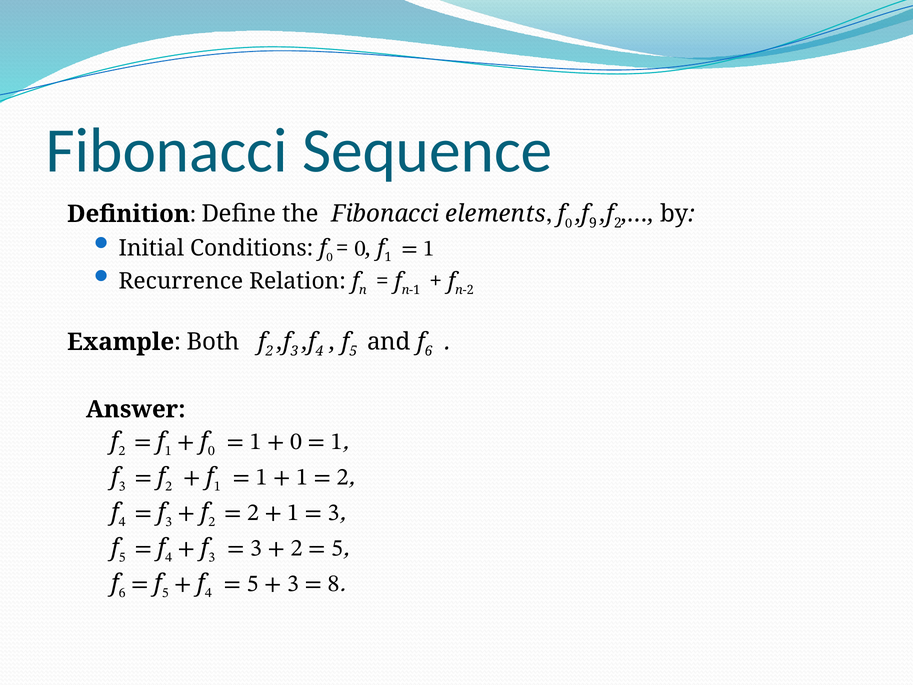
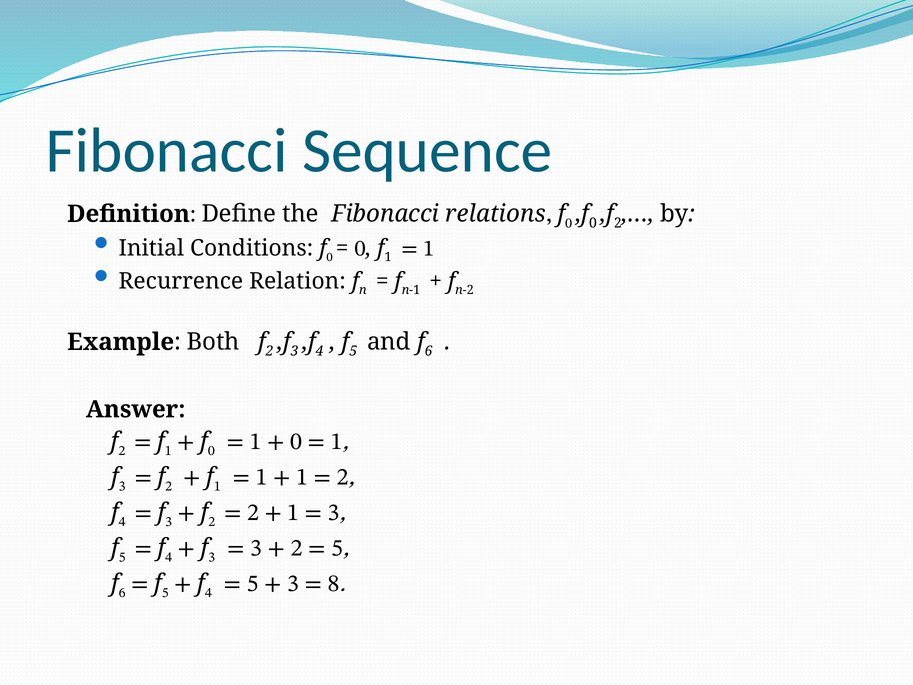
elements: elements -> relations (496, 214)
9: 9 -> 0 (593, 223)
